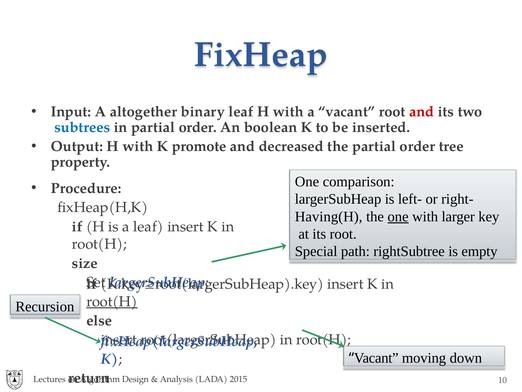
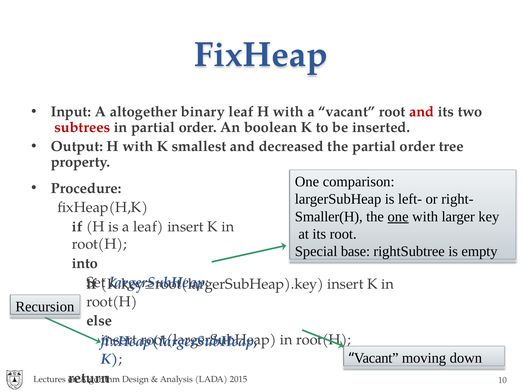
subtrees colour: blue -> red (82, 127)
promote: promote -> smallest (199, 146)
Having(H: Having(H -> Smaller(H (329, 216)
path: path -> base (355, 251)
size: size -> into (85, 263)
root(H underline: present -> none (112, 301)
